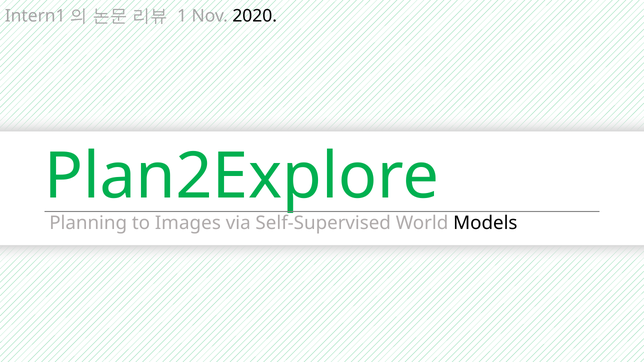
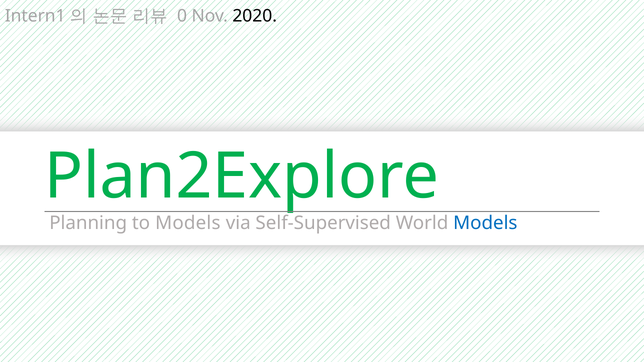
1: 1 -> 0 (182, 16)
to Images: Images -> Models (188, 223)
Models colour: black -> blue (485, 223)
